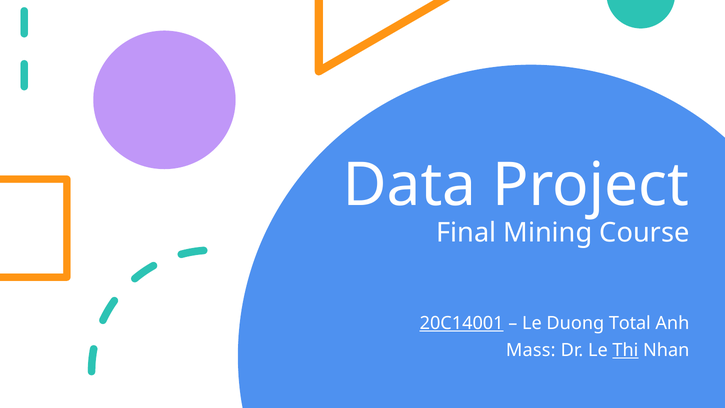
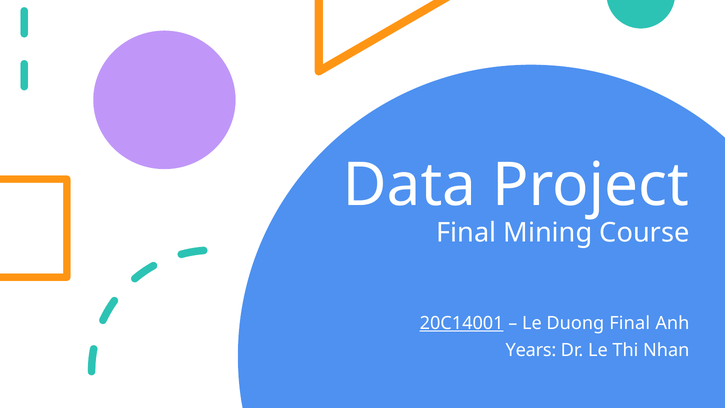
Duong Total: Total -> Final (630, 323)
Mass: Mass -> Years (531, 350)
Thi underline: present -> none (625, 350)
